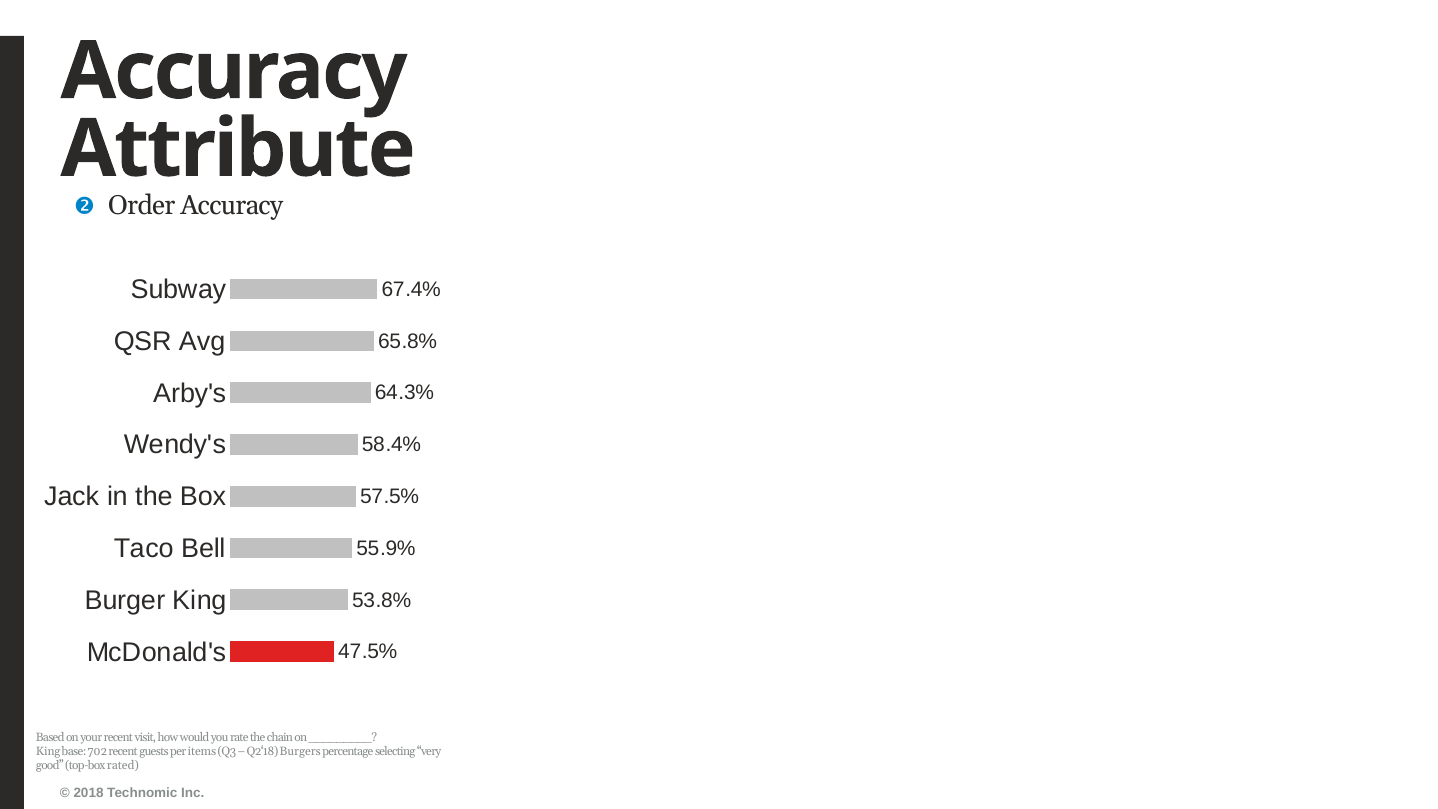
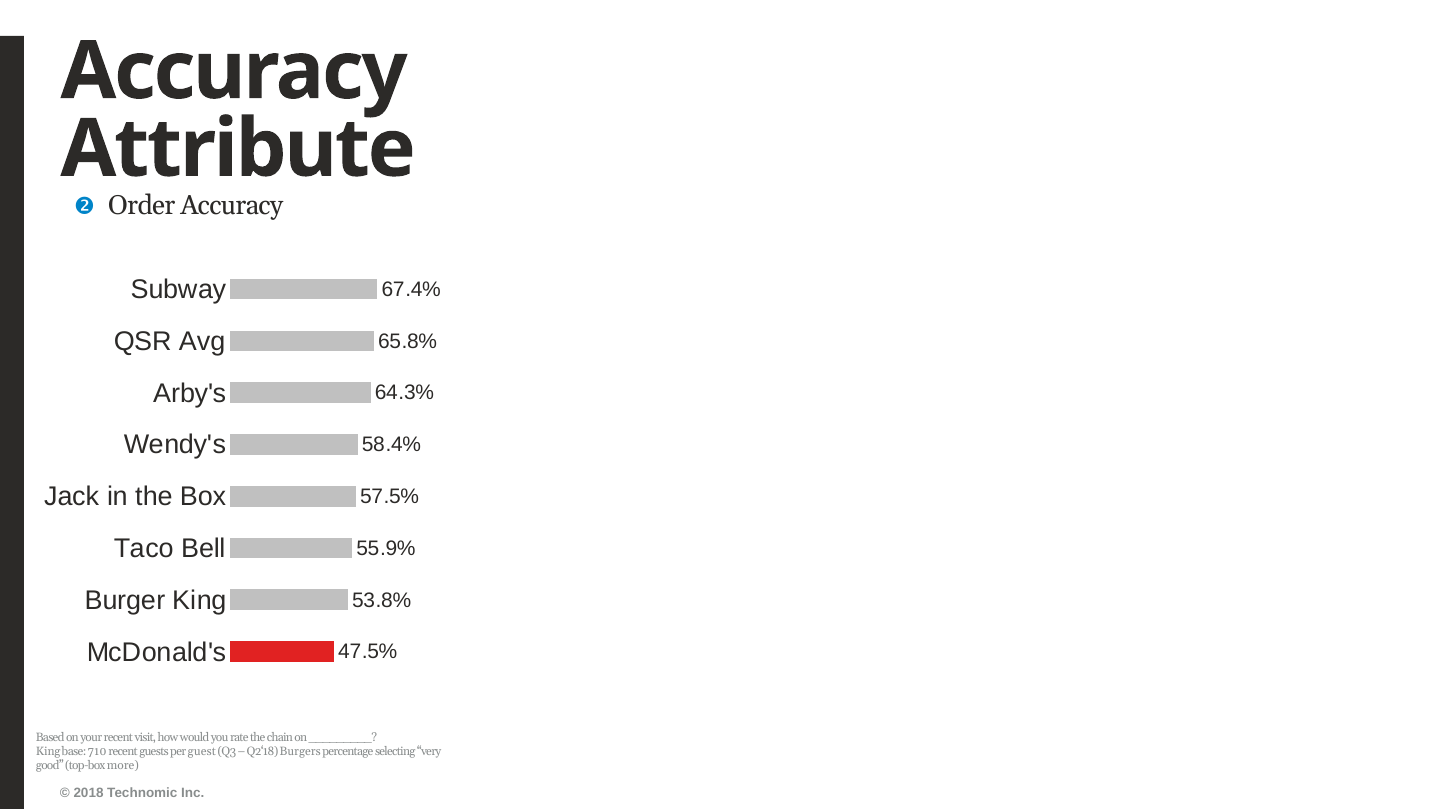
702: 702 -> 710 (97, 751)
items: items -> guest (202, 751)
rated: rated -> more (123, 766)
